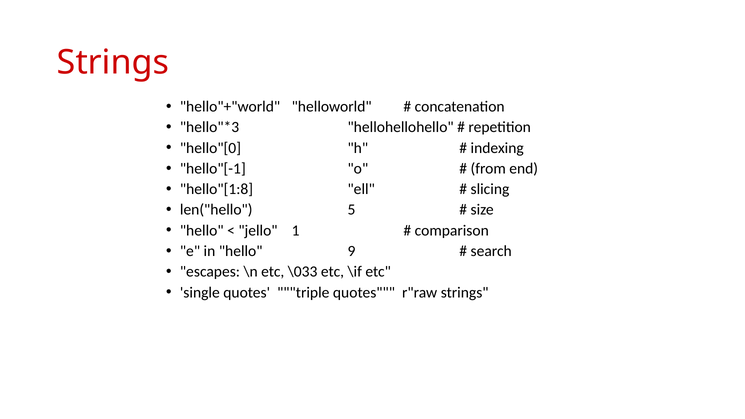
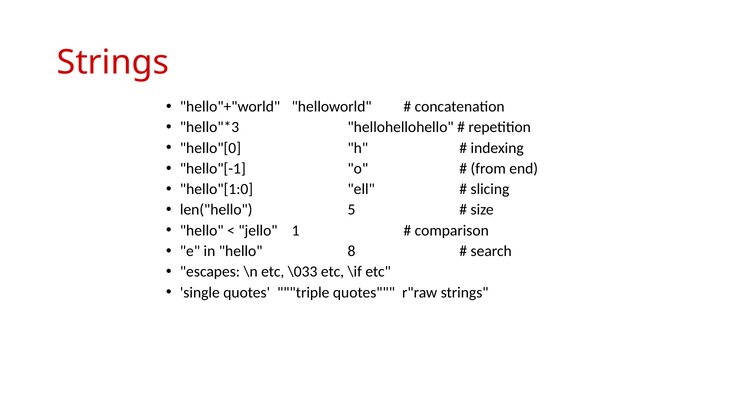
hello"[1:8: hello"[1:8 -> hello"[1:0 (217, 189)
9: 9 -> 8 (352, 251)
